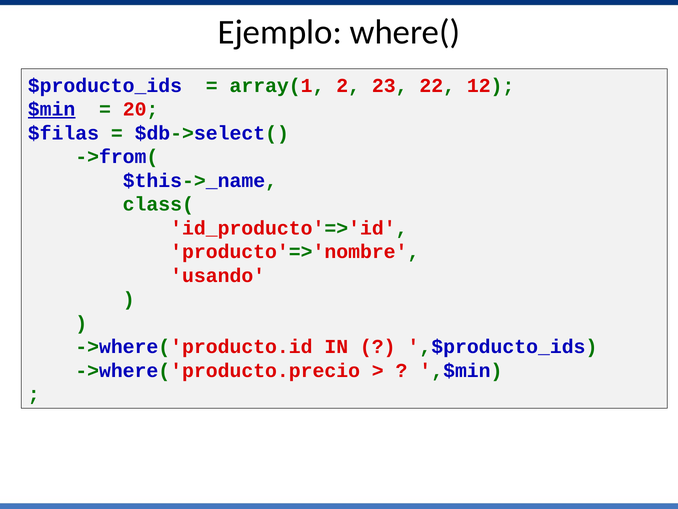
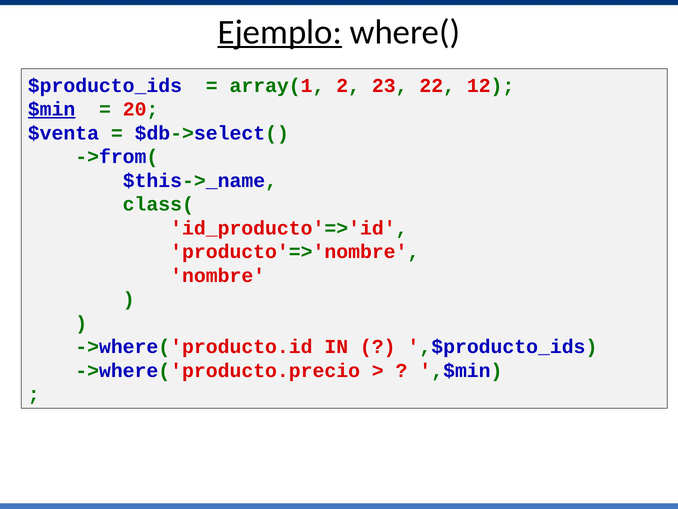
Ejemplo underline: none -> present (280, 32)
$filas: $filas -> $venta (63, 133)
usando: usando -> nombre (218, 275)
